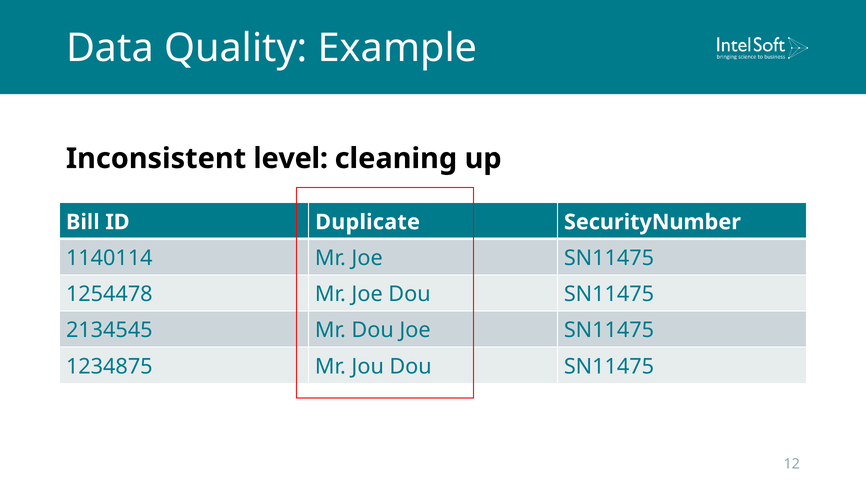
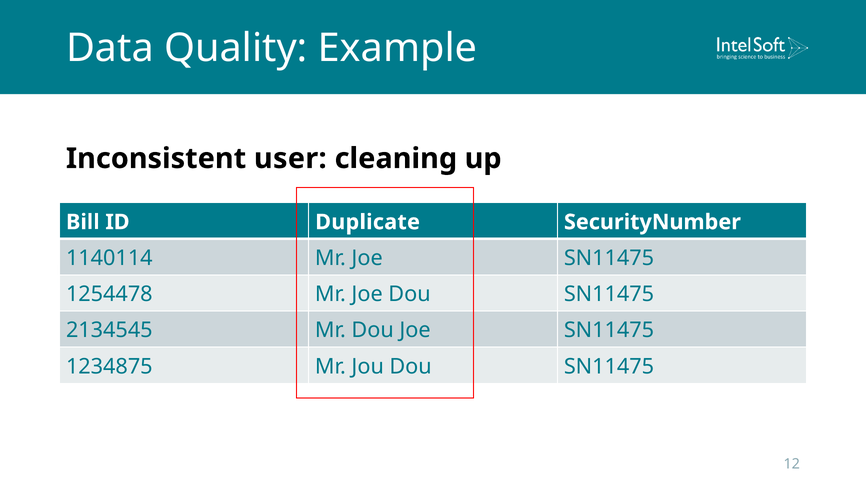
level: level -> user (290, 159)
